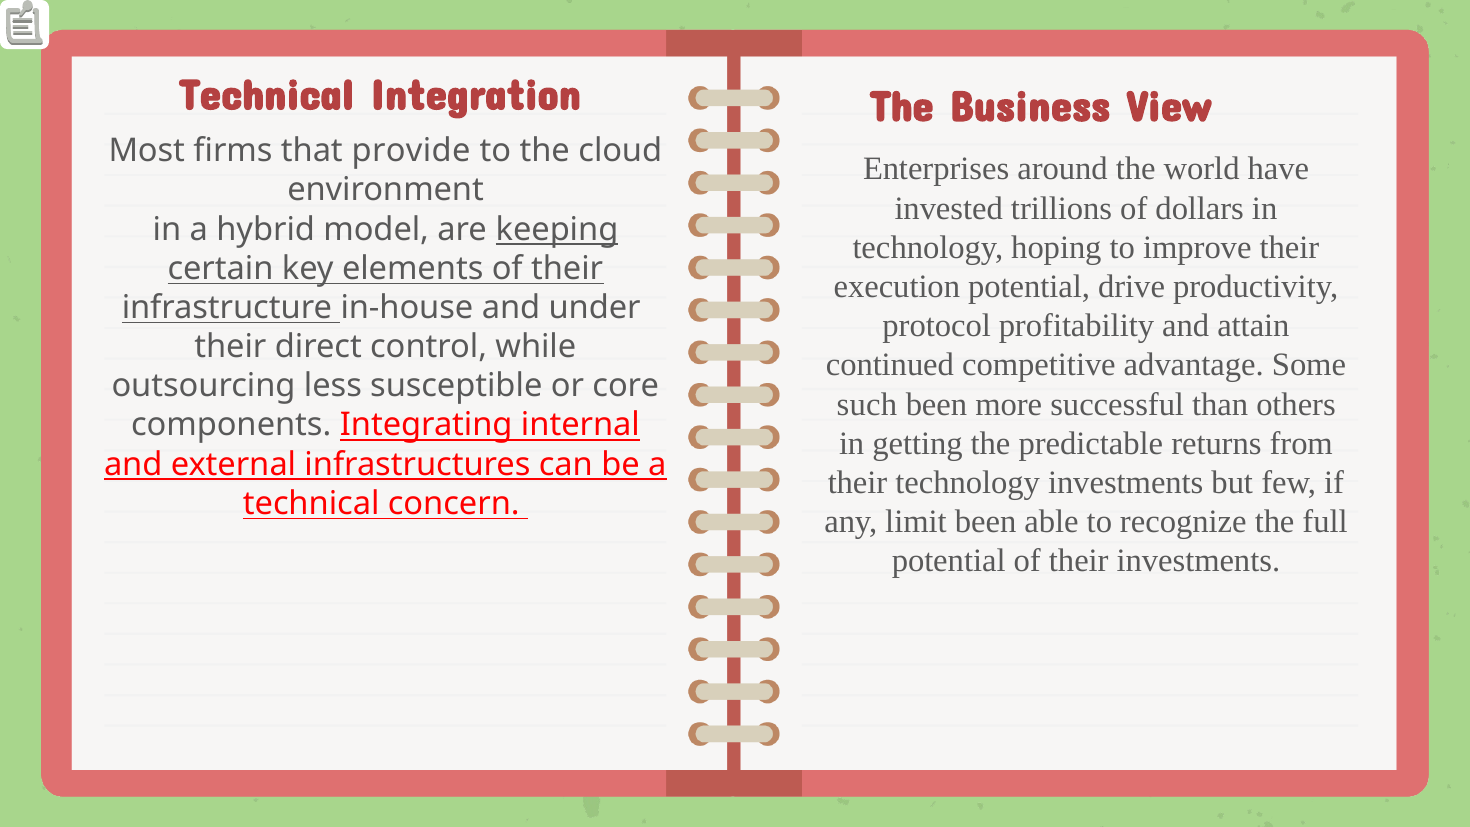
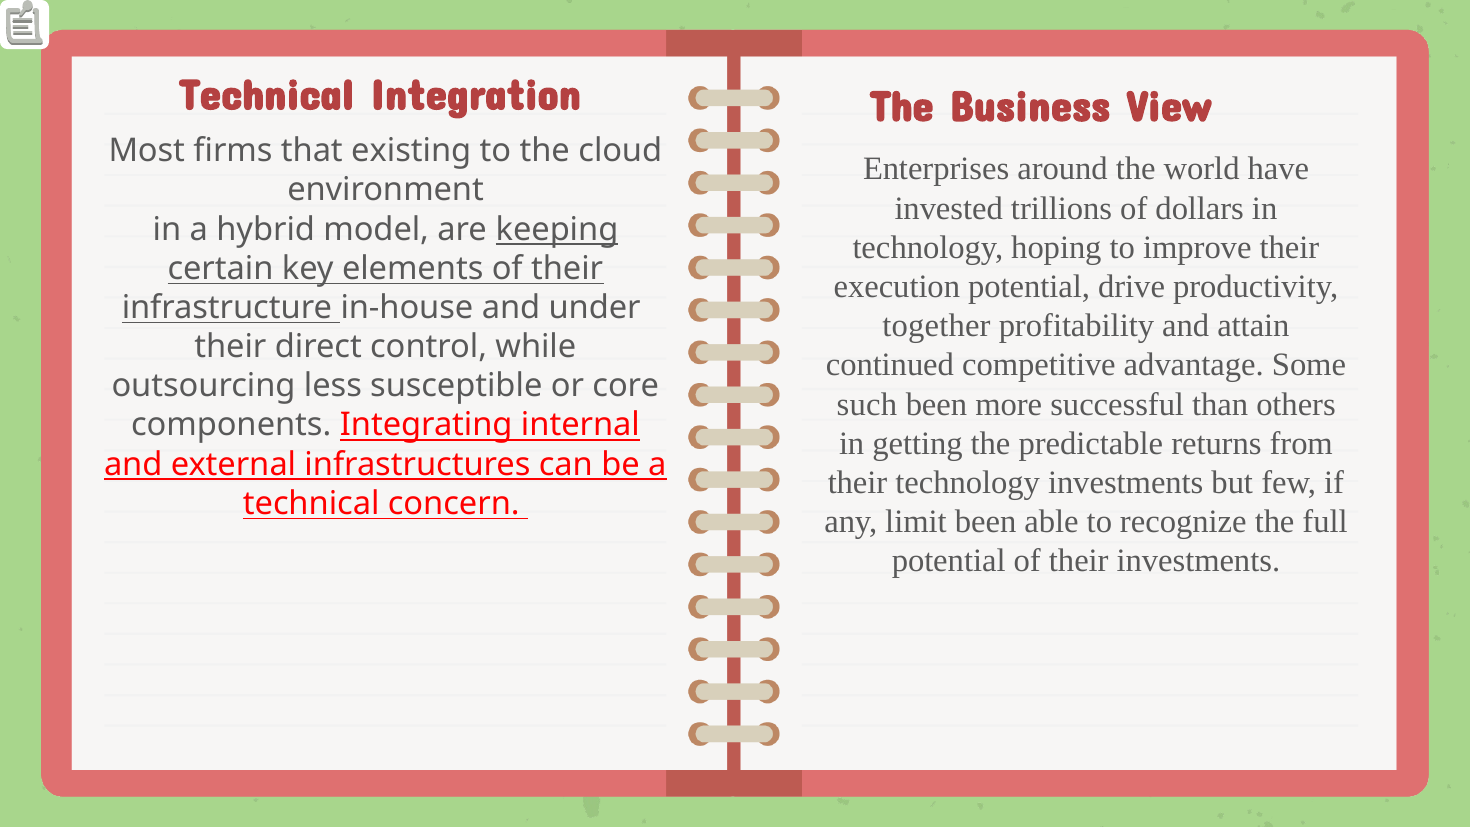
provide: provide -> existing (411, 151)
protocol: protocol -> together (937, 326)
